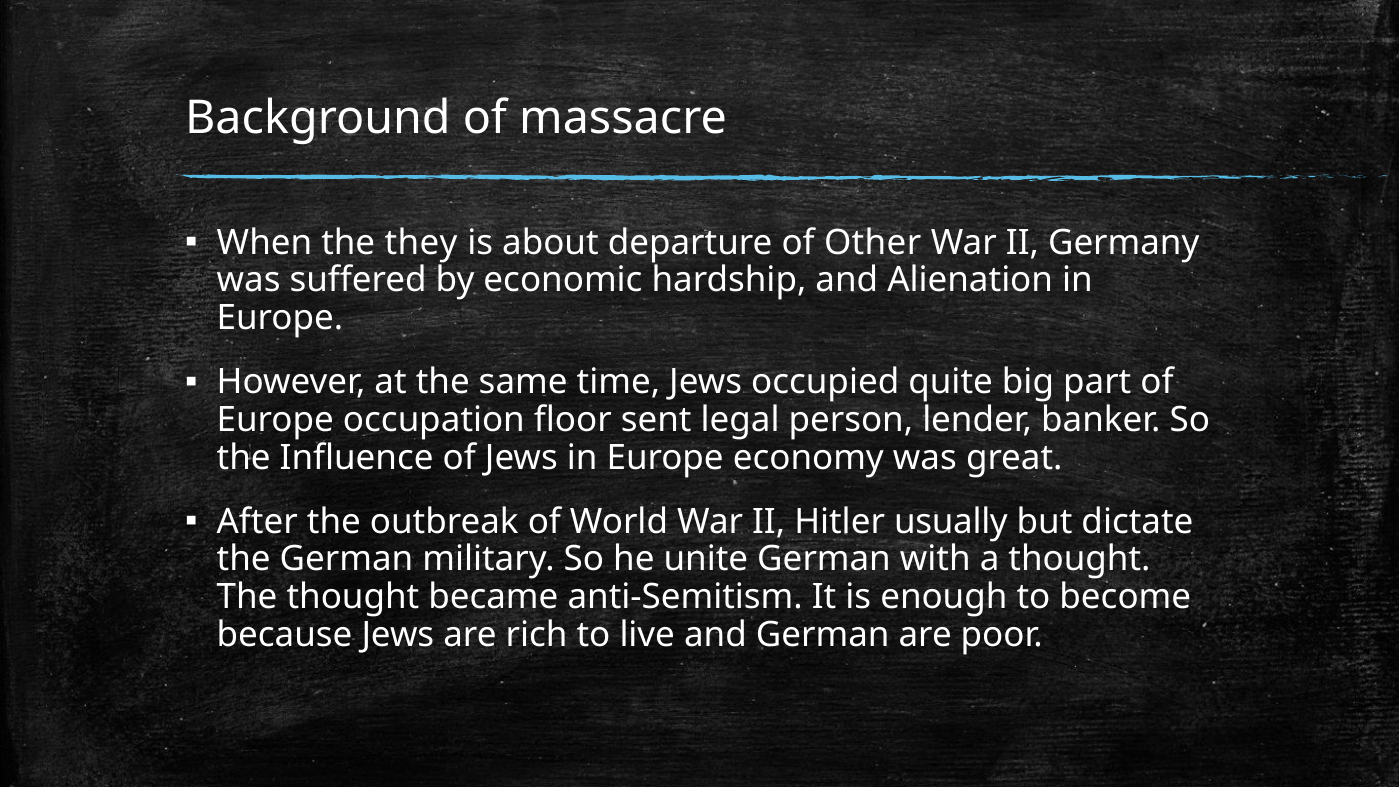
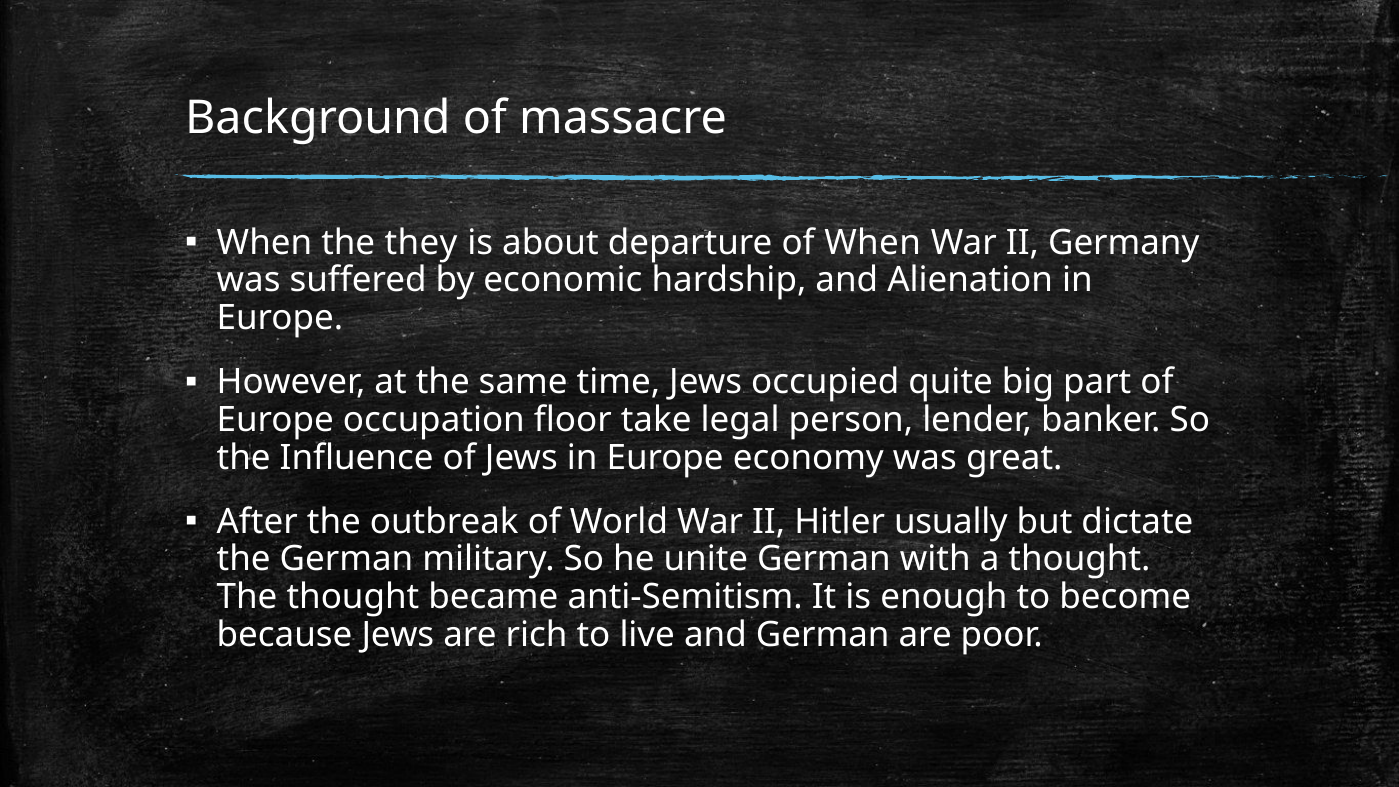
of Other: Other -> When (873, 243)
sent: sent -> take (656, 420)
